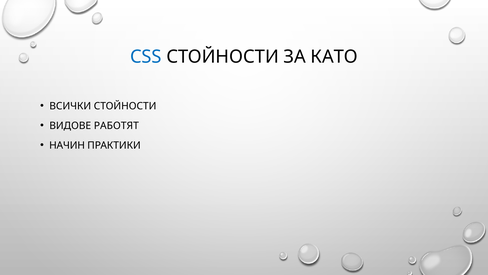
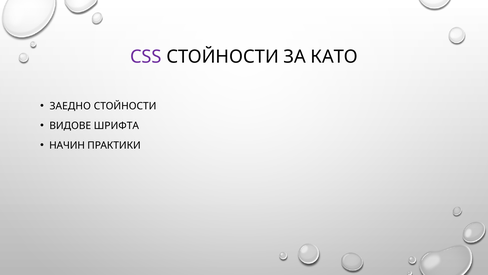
CSS colour: blue -> purple (146, 57)
ВСИЧКИ: ВСИЧКИ -> ЗАЕДНО (70, 106)
РАБОТЯТ: РАБОТЯТ -> ШРИФТА (116, 126)
